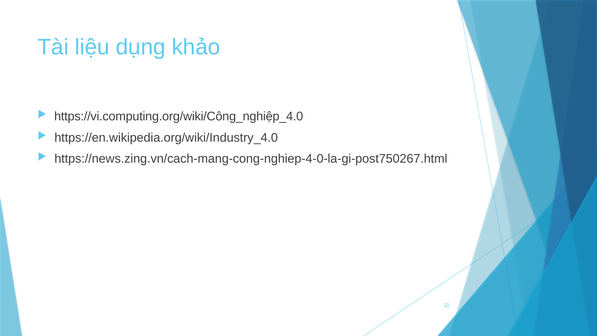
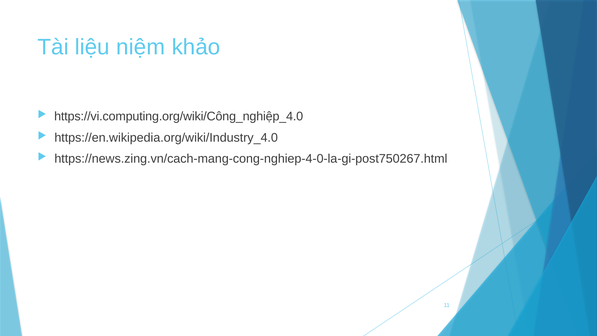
dụng: dụng -> niệm (141, 47)
